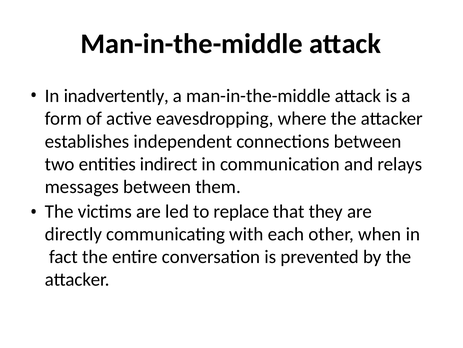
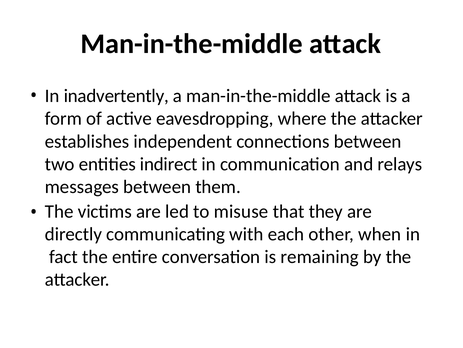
replace: replace -> misuse (241, 211)
prevented: prevented -> remaining (320, 256)
